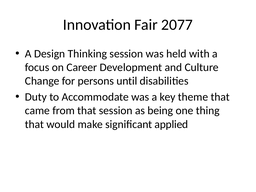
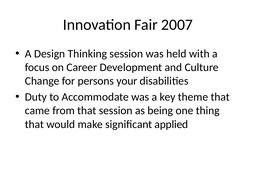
2077: 2077 -> 2007 (177, 25)
until: until -> your (127, 81)
